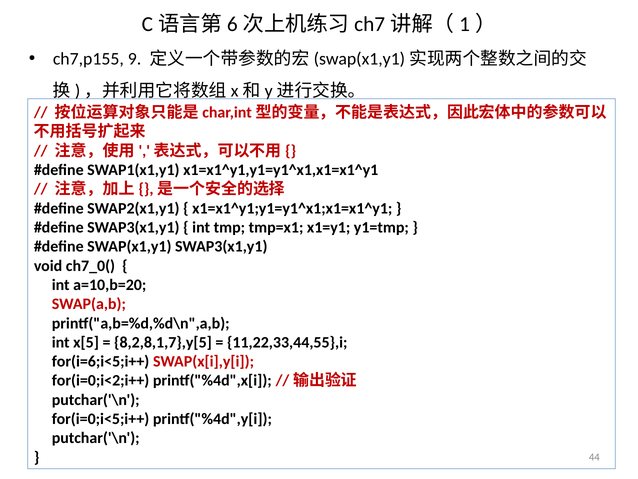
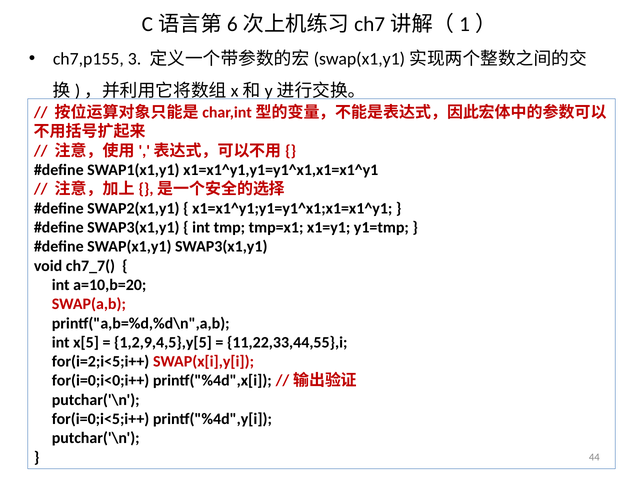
9: 9 -> 3 (135, 59)
ch7_0(: ch7_0( -> ch7_7( (90, 265)
8,2,8,1,7},y[5: 8,2,8,1,7},y[5 -> 1,2,9,4,5},y[5 (163, 342)
for(i=6;i<5;i++: for(i=6;i<5;i++ -> for(i=2;i<5;i++ (101, 361)
for(i=0;i<2;i++: for(i=0;i<2;i++ -> for(i=0;i<0;i++ (101, 380)
